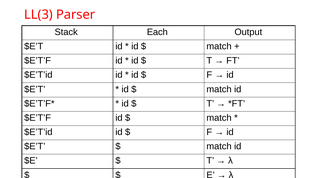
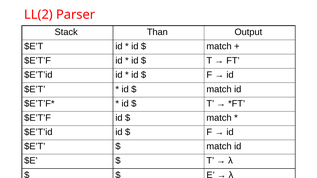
LL(3: LL(3 -> LL(2 (38, 15)
Each: Each -> Than (157, 32)
